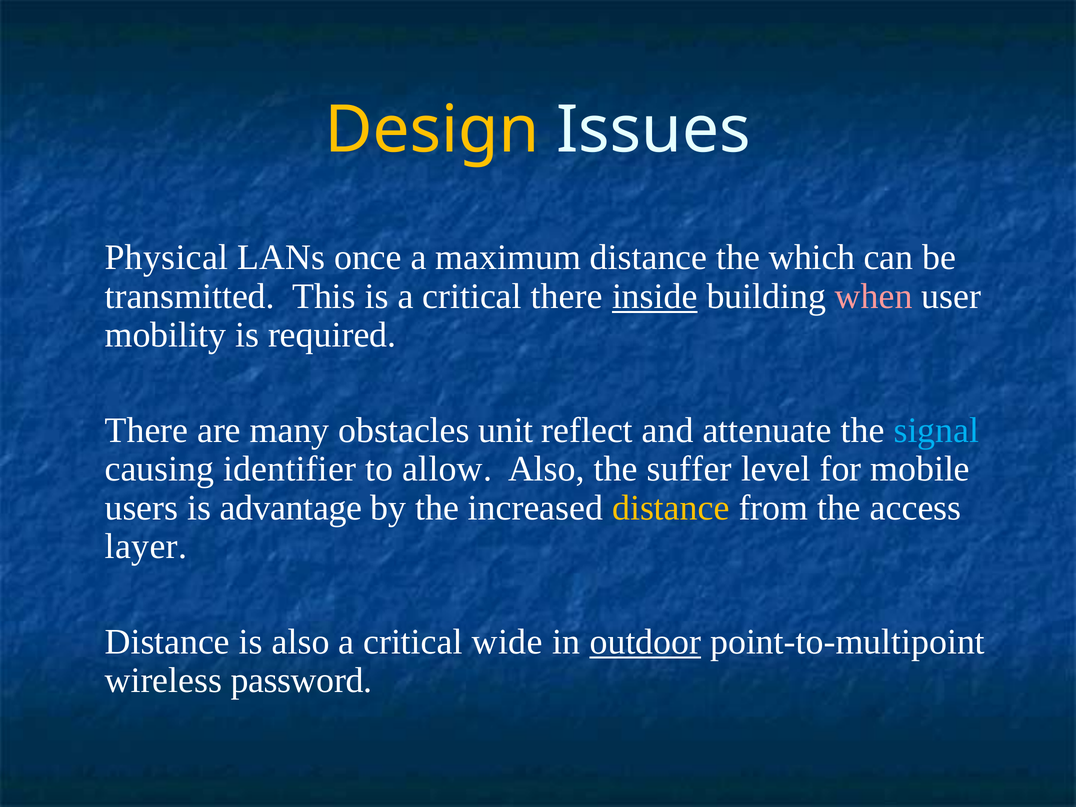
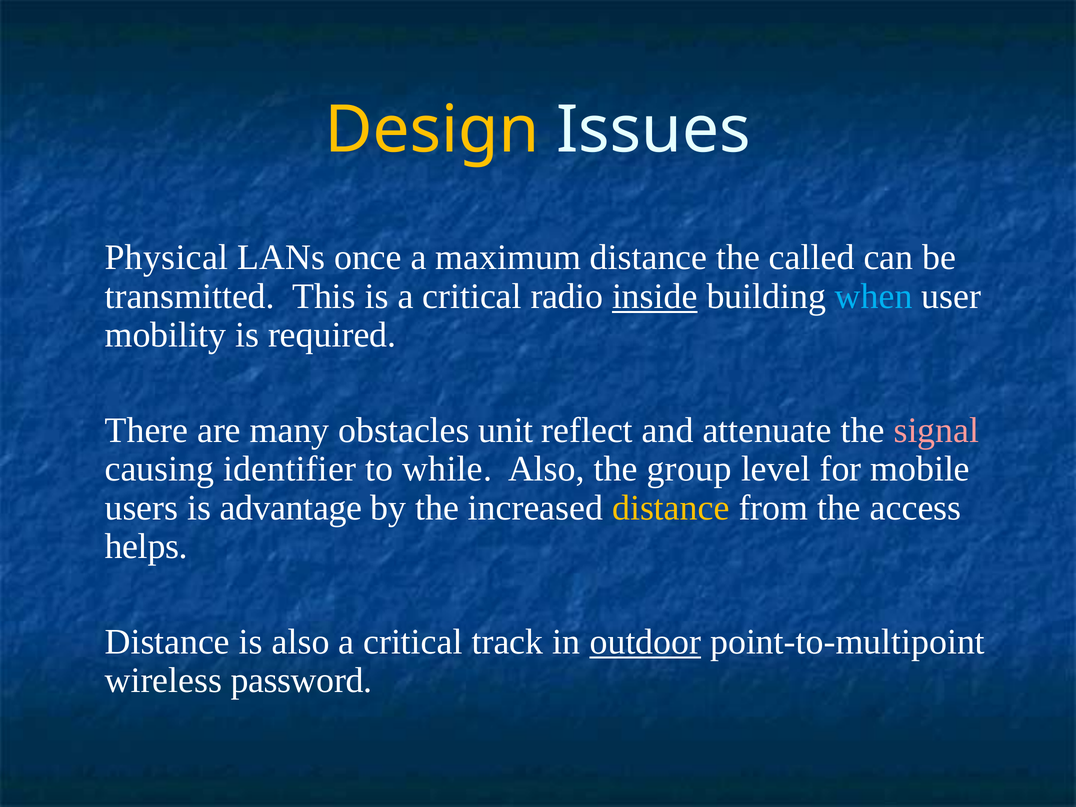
which: which -> called (812, 258)
critical there: there -> radio (567, 296)
when colour: pink -> light blue (874, 296)
signal colour: light blue -> pink (936, 430)
allow: allow -> while (447, 469)
suffer: suffer -> group (689, 469)
layer: layer -> helps (146, 546)
wide: wide -> track (507, 642)
